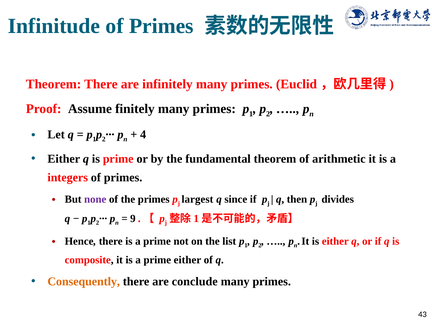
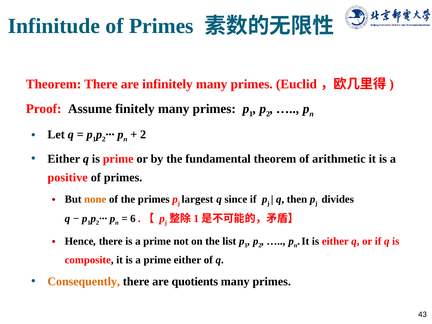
4: 4 -> 2 (143, 135)
integers: integers -> positive (68, 178)
none colour: purple -> orange (95, 199)
9: 9 -> 6 (133, 218)
conclude: conclude -> quotients (195, 281)
